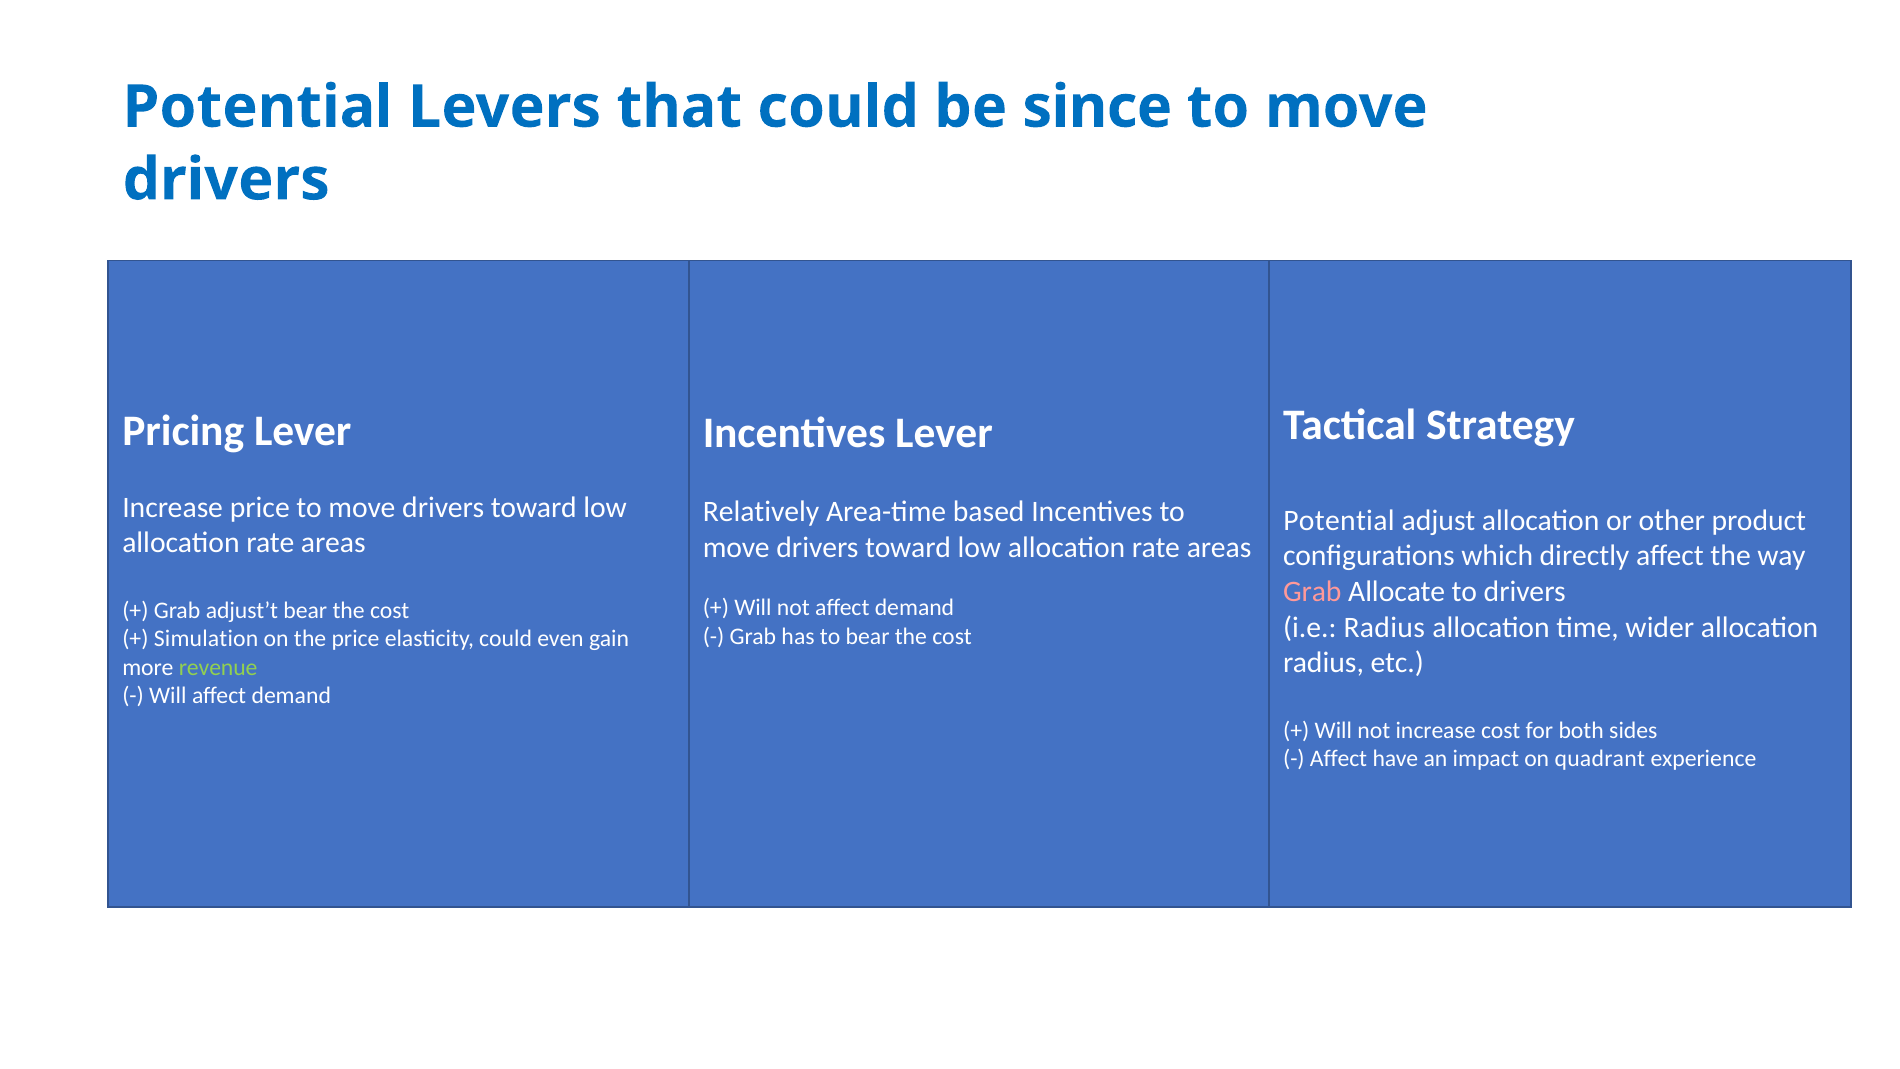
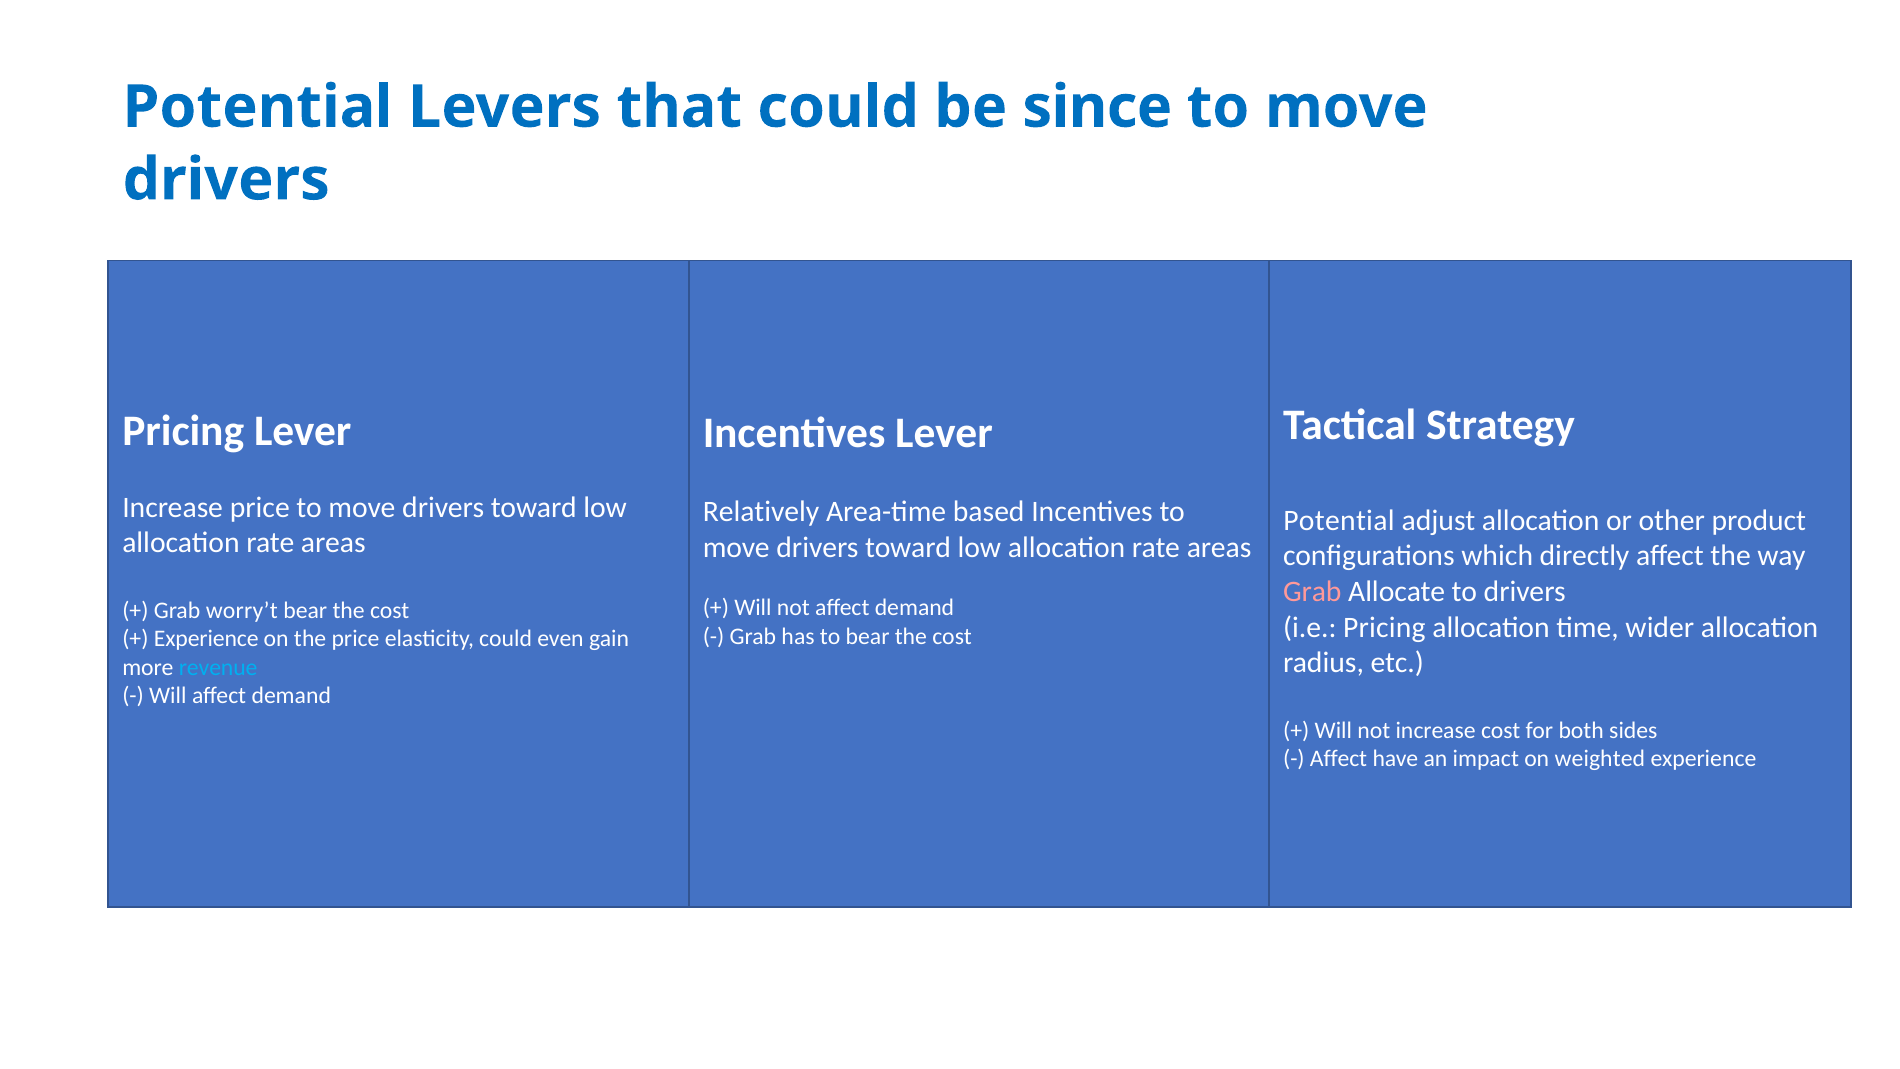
adjust’t: adjust’t -> worry’t (242, 610)
i.e Radius: Radius -> Pricing (1384, 627)
Simulation: Simulation -> Experience (206, 639)
revenue colour: light green -> light blue (218, 667)
quadrant: quadrant -> weighted (1600, 759)
